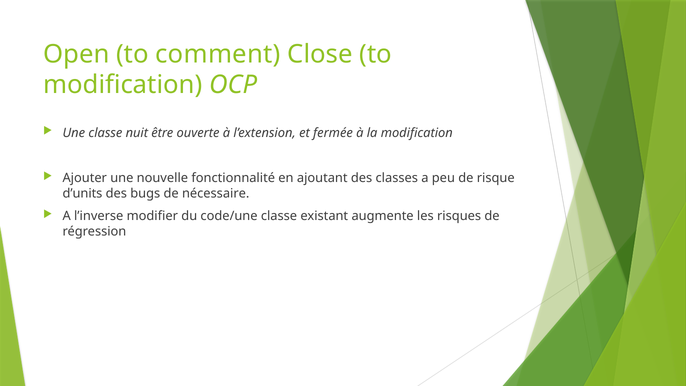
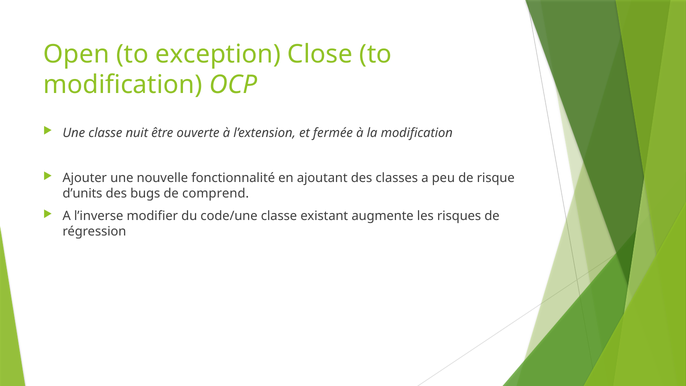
comment: comment -> exception (218, 54)
nécessaire: nécessaire -> comprend (216, 193)
